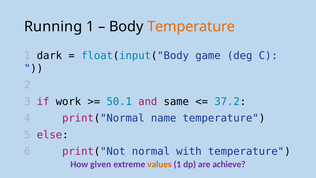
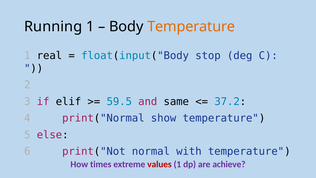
dark: dark -> real (49, 56)
game: game -> stop (208, 56)
work: work -> elif (68, 101)
50.1: 50.1 -> 59.5 (119, 101)
name: name -> show (164, 118)
given: given -> times (101, 164)
values colour: orange -> red (159, 164)
